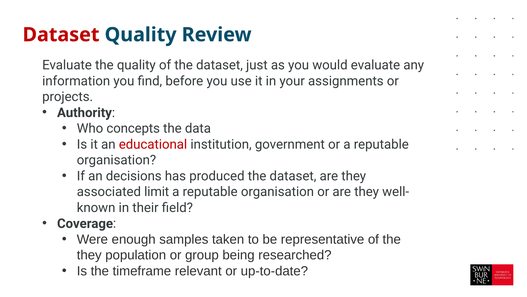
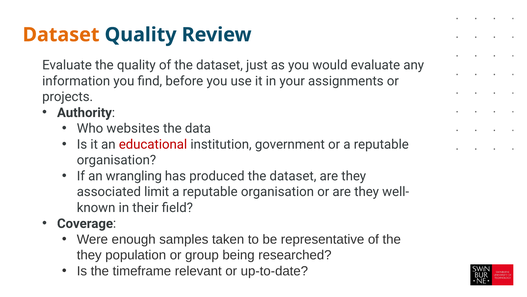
Dataset colour: red -> orange (61, 35)
concepts: concepts -> websites (133, 128)
decisions: decisions -> wrangling (134, 176)
